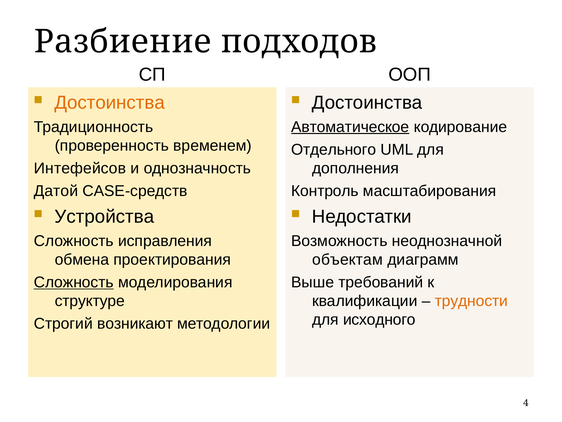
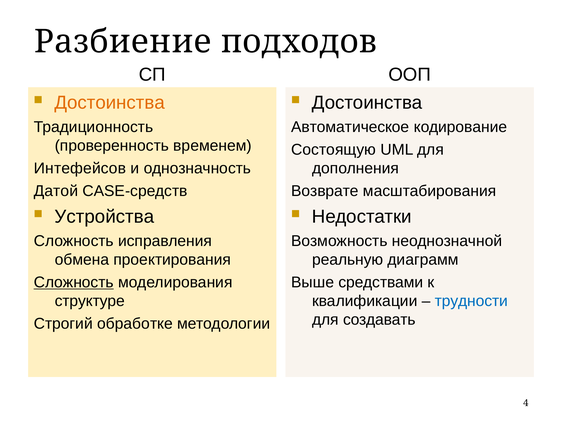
Автоматическое underline: present -> none (350, 127)
Отдельного: Отдельного -> Состоящую (334, 149)
Контроль: Контроль -> Возврате (325, 191)
объектам: объектам -> реальную (348, 259)
требований: требований -> средствами (381, 282)
трудности colour: orange -> blue (471, 301)
исходного: исходного -> создавать (379, 319)
возникают: возникают -> обработке (135, 323)
